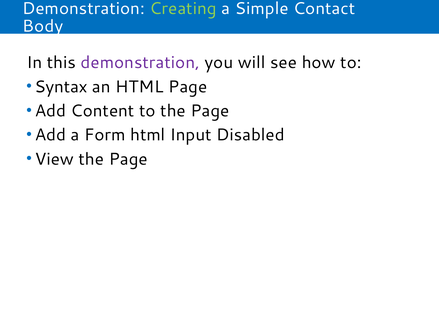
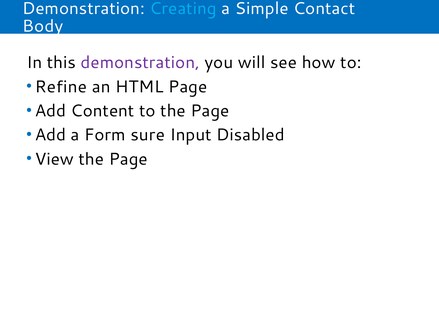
Creating colour: light green -> light blue (183, 9)
Syntax: Syntax -> Refine (61, 87)
Form html: html -> sure (148, 135)
